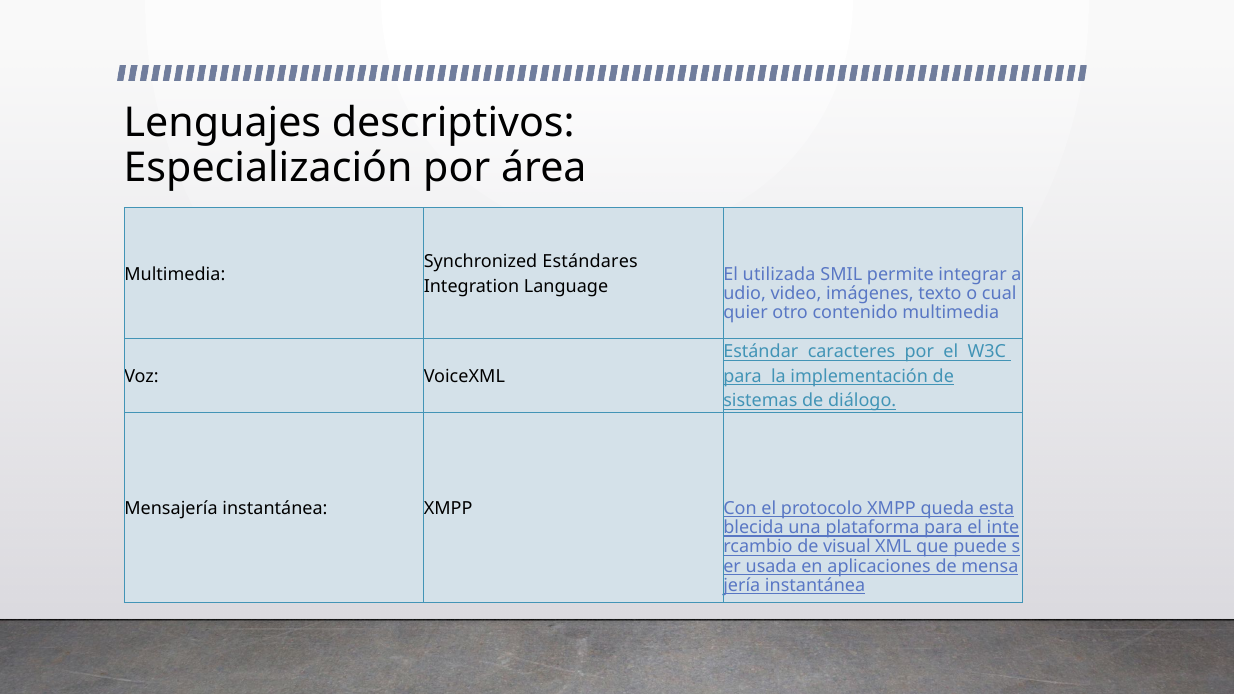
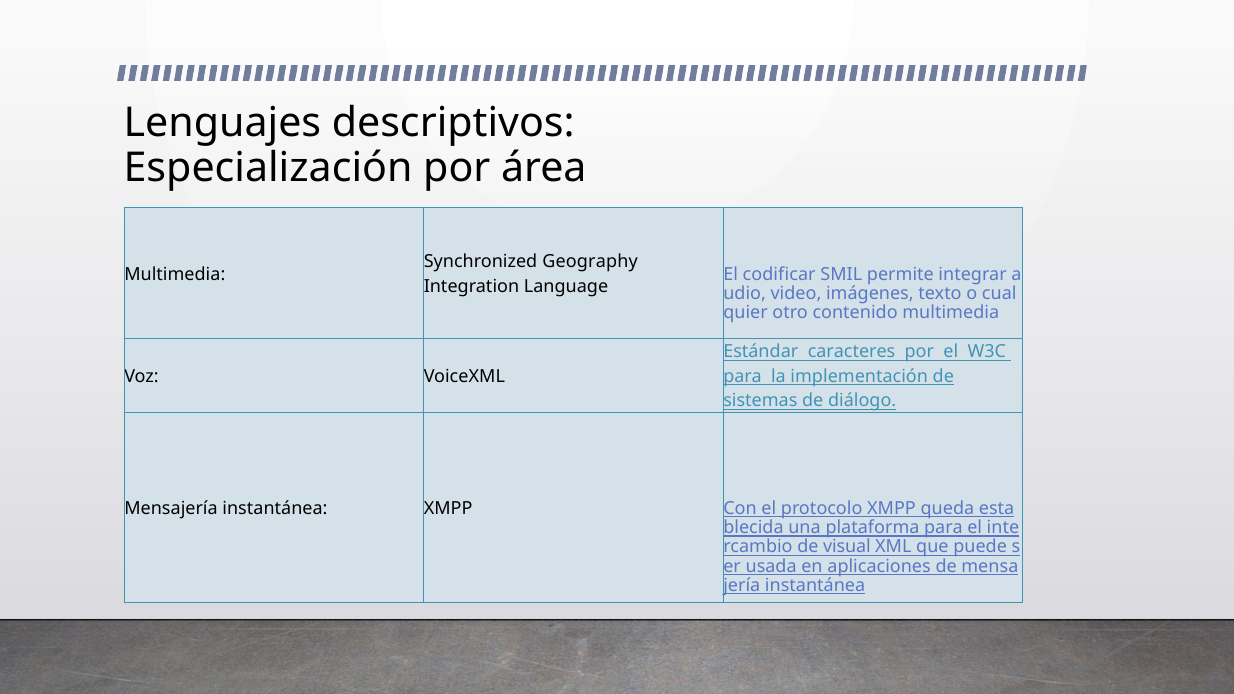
Estándares: Estándares -> Geography (590, 262)
utilizada: utilizada -> codificar (779, 274)
